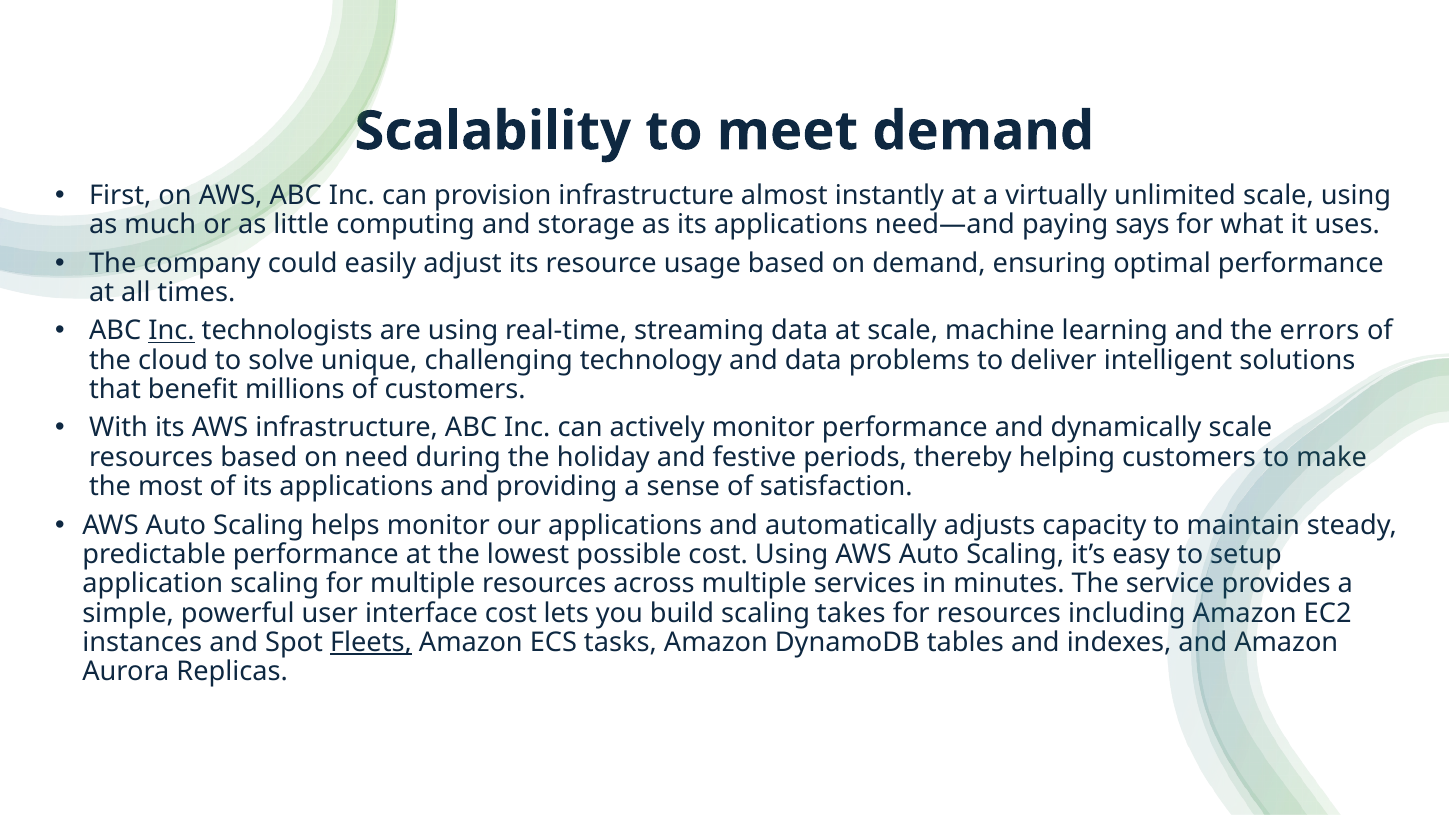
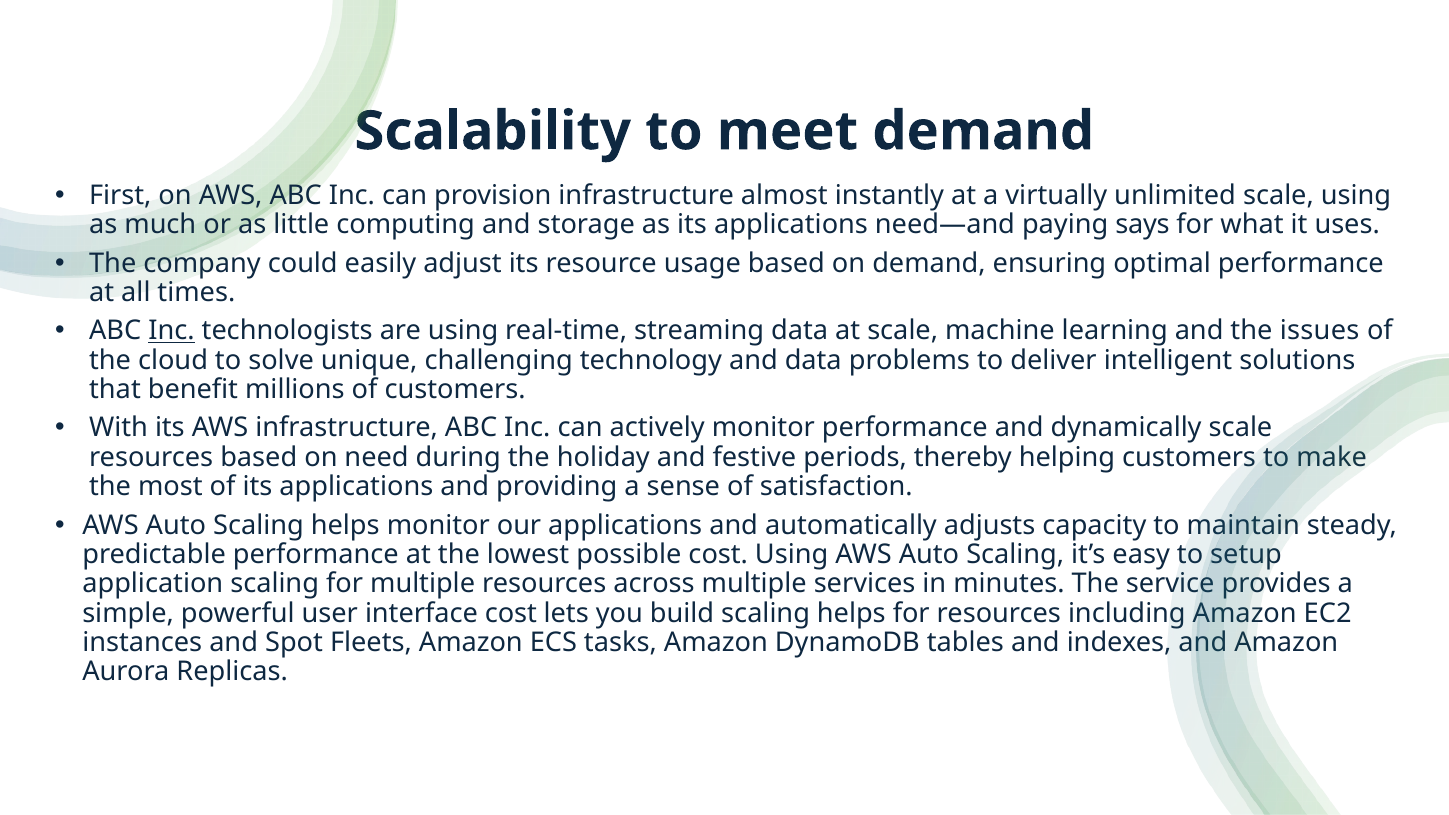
errors: errors -> issues (1320, 331)
build scaling takes: takes -> helps (851, 613)
Fleets underline: present -> none (371, 643)
